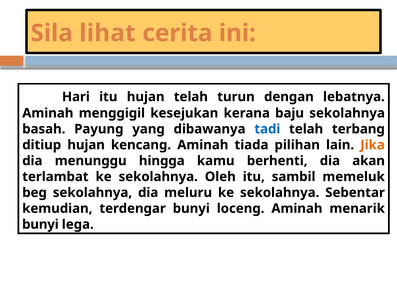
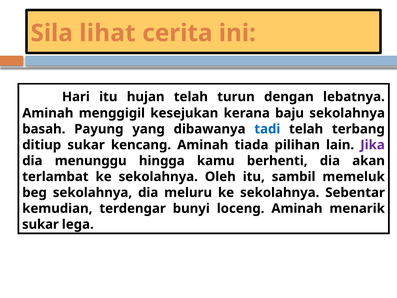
ditiup hujan: hujan -> sukar (86, 145)
Jika colour: orange -> purple (373, 145)
bunyi: bunyi -> sukar (40, 224)
